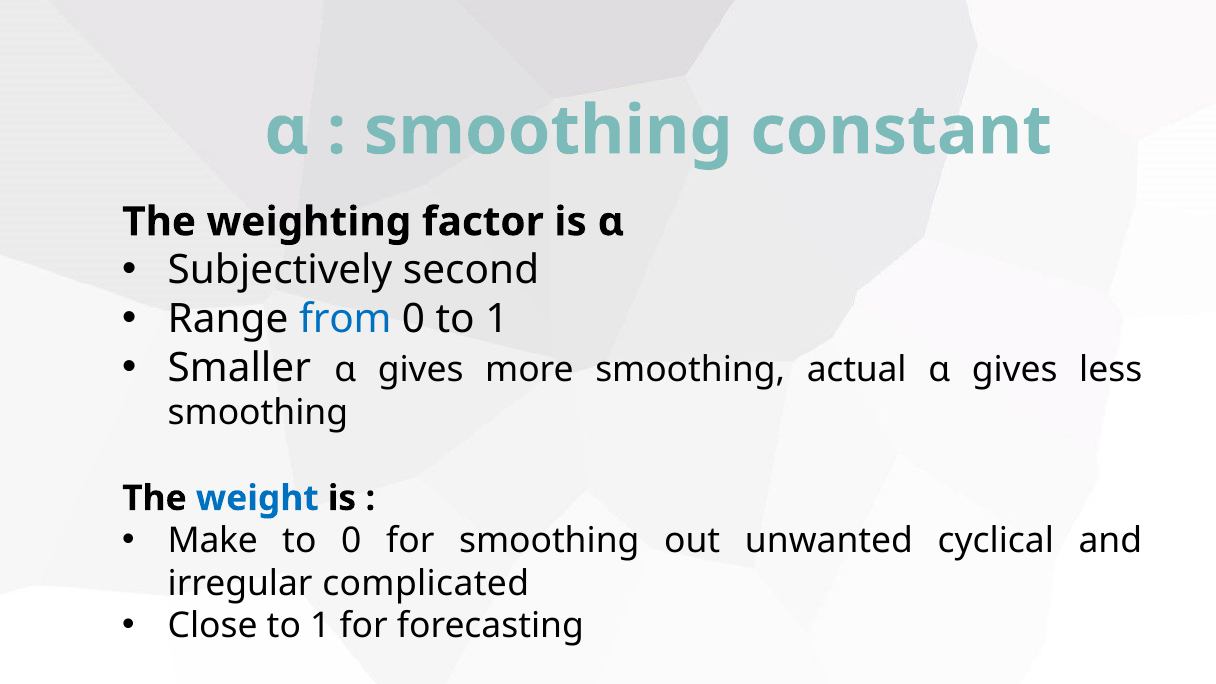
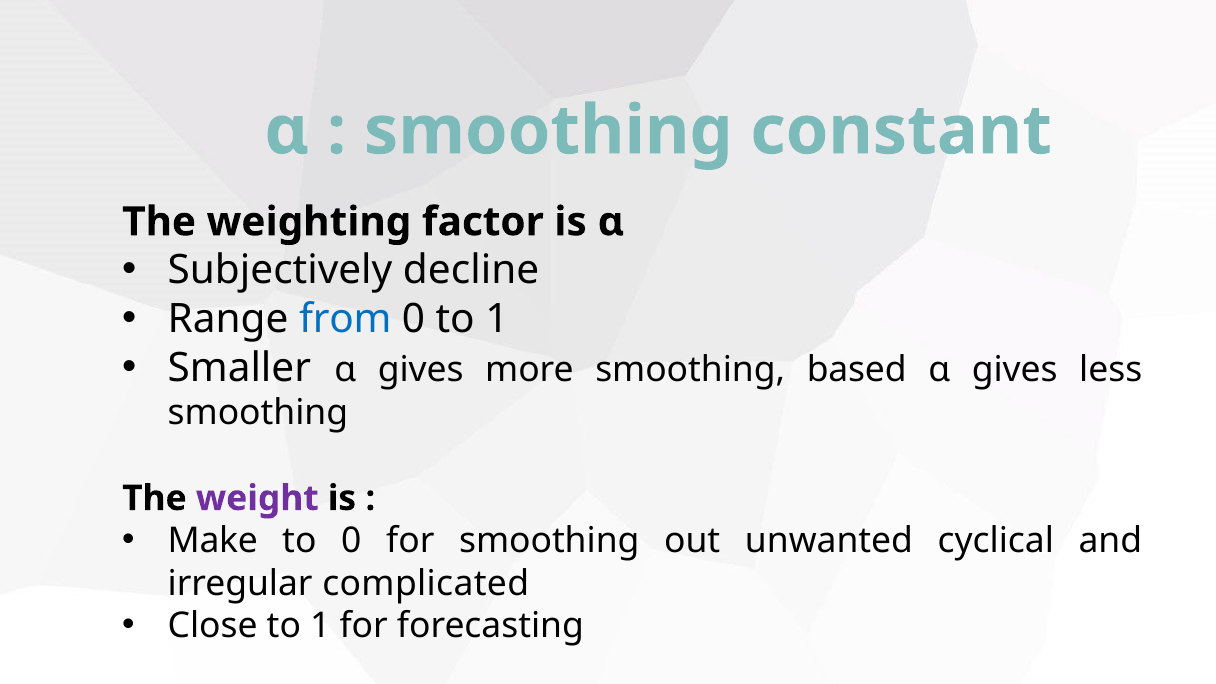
second: second -> decline (471, 271)
actual: actual -> based (857, 370)
weight colour: blue -> purple (257, 498)
